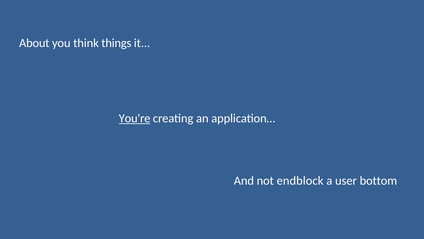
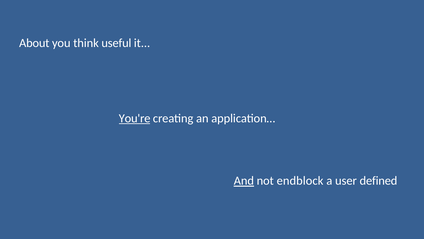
things: things -> useful (116, 43)
And underline: none -> present (244, 180)
bottom: bottom -> defined (378, 180)
